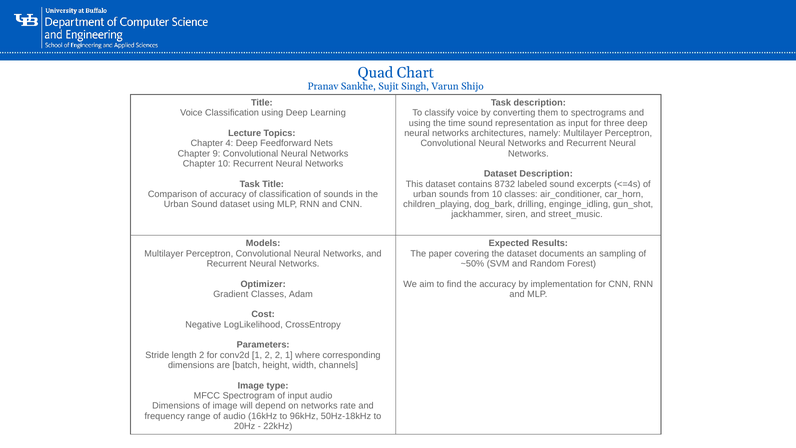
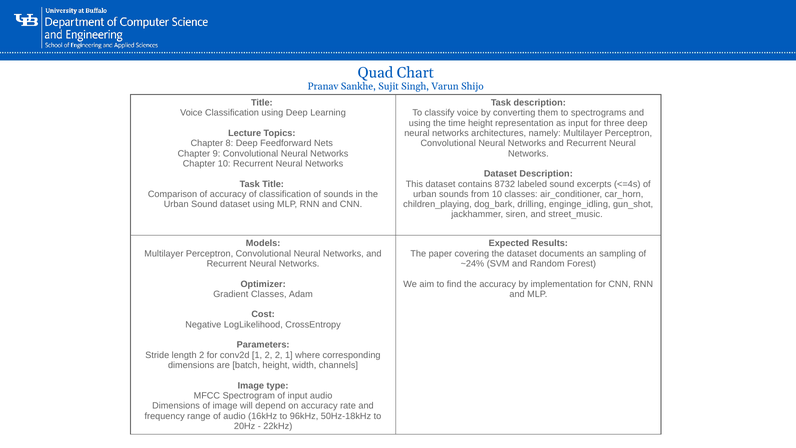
time sound: sound -> height (480, 123)
4: 4 -> 8 (229, 143)
~50%: ~50% -> ~24% (472, 264)
on networks: networks -> accuracy (319, 406)
